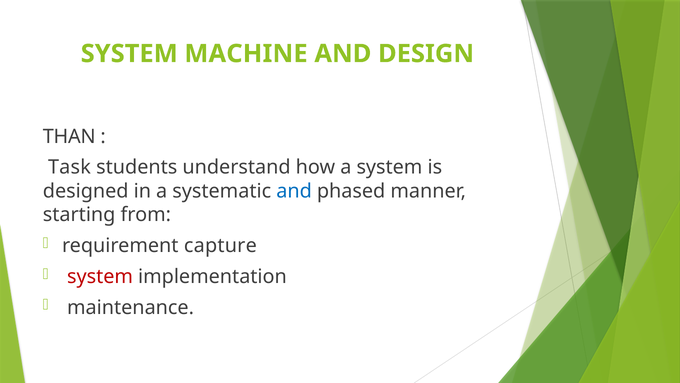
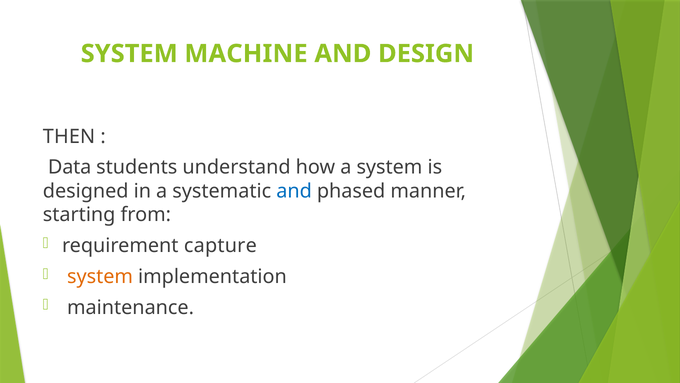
THAN: THAN -> THEN (69, 136)
Task: Task -> Data (70, 167)
system colour: red -> orange (100, 276)
